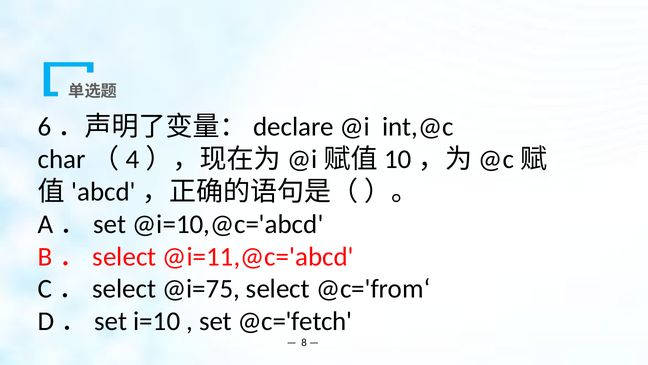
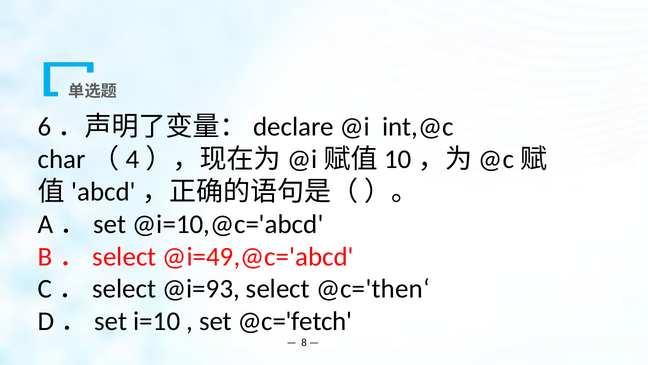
@i=11,@c='abcd: @i=11,@c='abcd -> @i=49,@c='abcd (258, 256)
@i=75: @i=75 -> @i=93 (201, 289)
@c='from‘: @c='from‘ -> @c='then‘ (373, 289)
